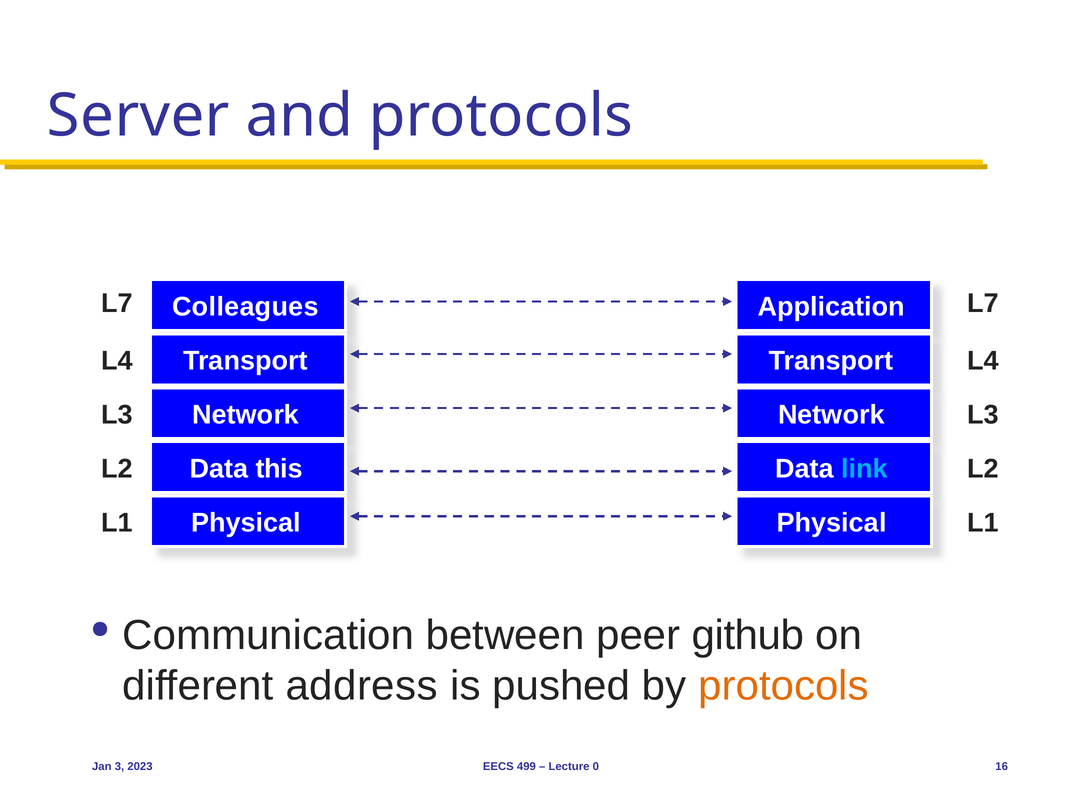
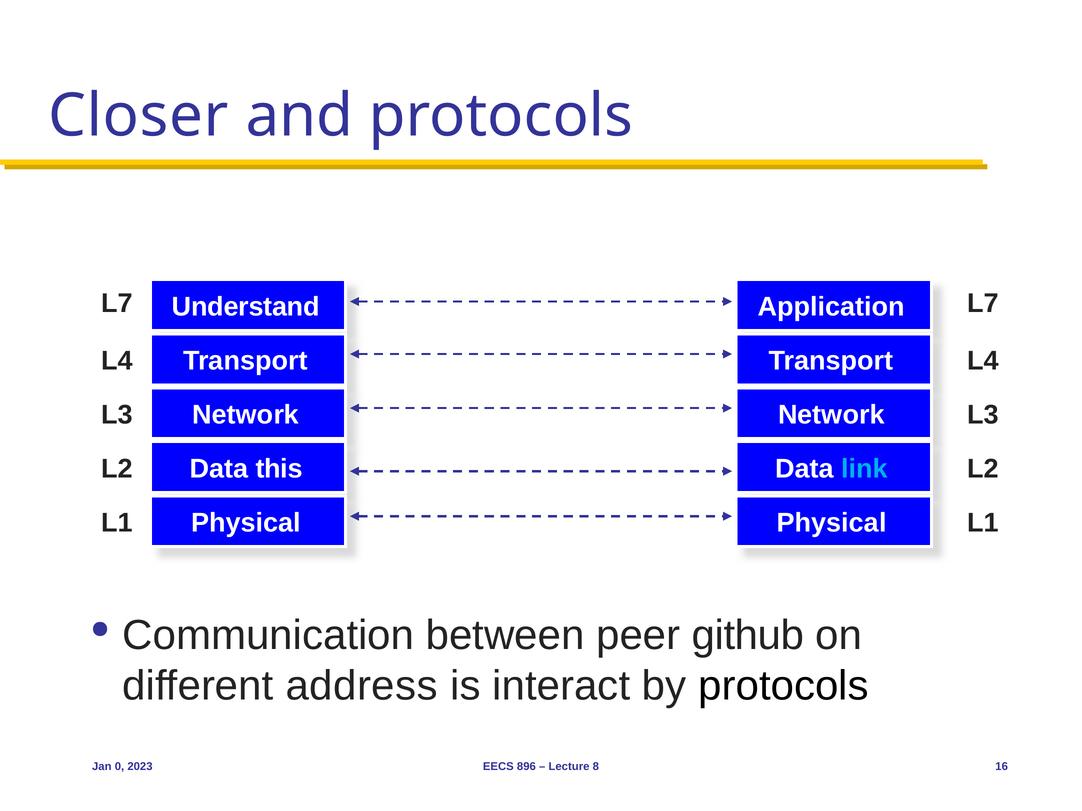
Server: Server -> Closer (138, 116)
Colleagues: Colleagues -> Understand (246, 307)
pushed: pushed -> interact (561, 686)
protocols colour: orange -> black (784, 686)
3: 3 -> 0 (119, 767)
499: 499 -> 896 (526, 767)
0: 0 -> 8 (596, 767)
